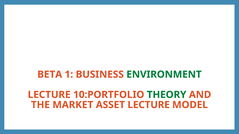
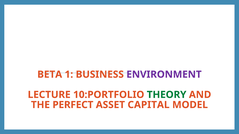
ENVIRONMENT colour: green -> purple (164, 75)
MARKET: MARKET -> PERFECT (73, 105)
ASSET LECTURE: LECTURE -> CAPITAL (149, 105)
